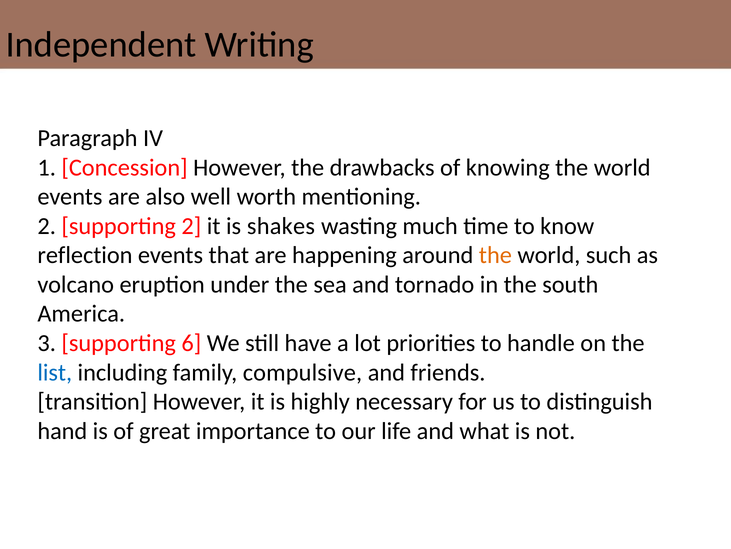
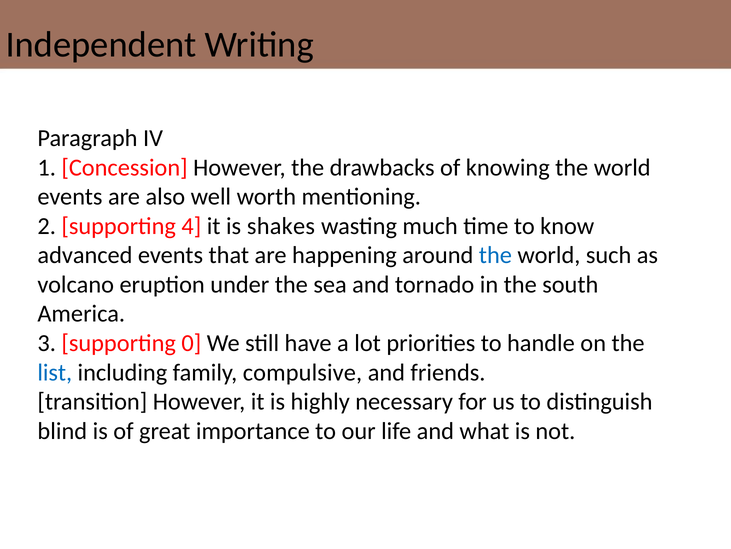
supporting 2: 2 -> 4 (191, 226)
reflection: reflection -> advanced (85, 255)
the colour: orange -> blue (495, 255)
6: 6 -> 0 (191, 343)
hand: hand -> blind (62, 430)
